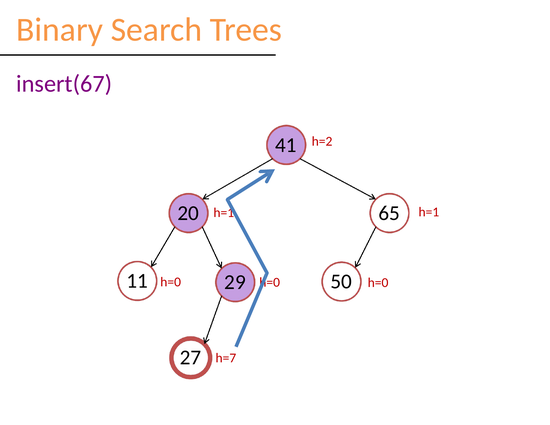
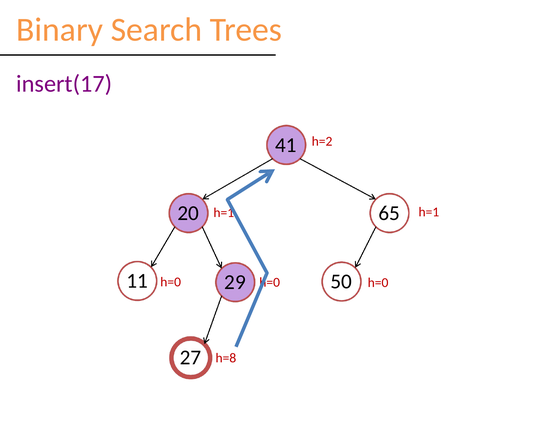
insert(67: insert(67 -> insert(17 (64, 84)
h=7: h=7 -> h=8 (226, 358)
